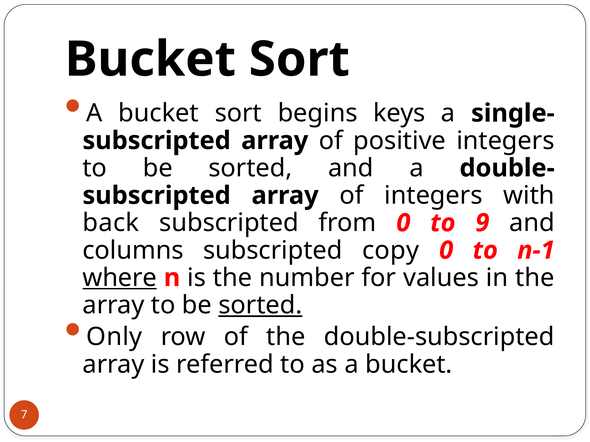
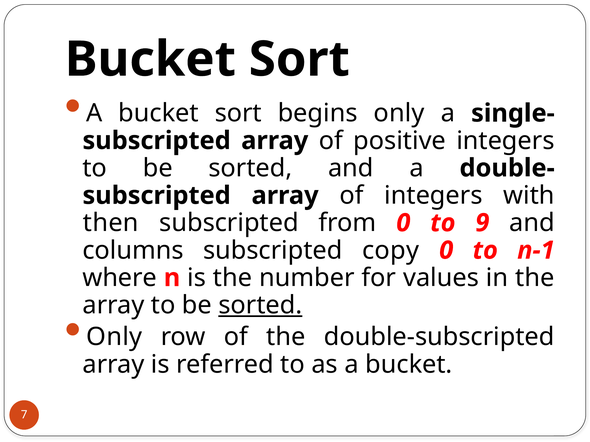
begins keys: keys -> only (399, 113)
back: back -> then (111, 223)
where underline: present -> none (120, 278)
